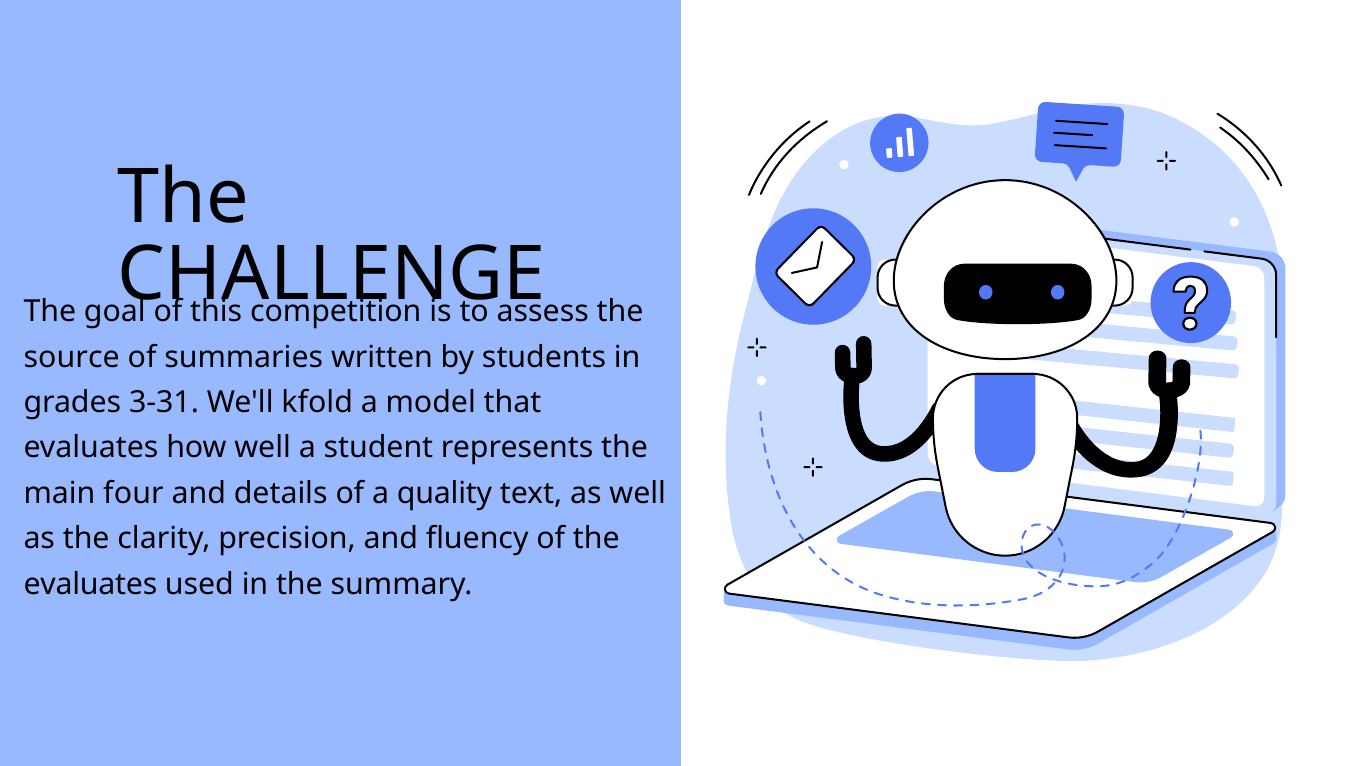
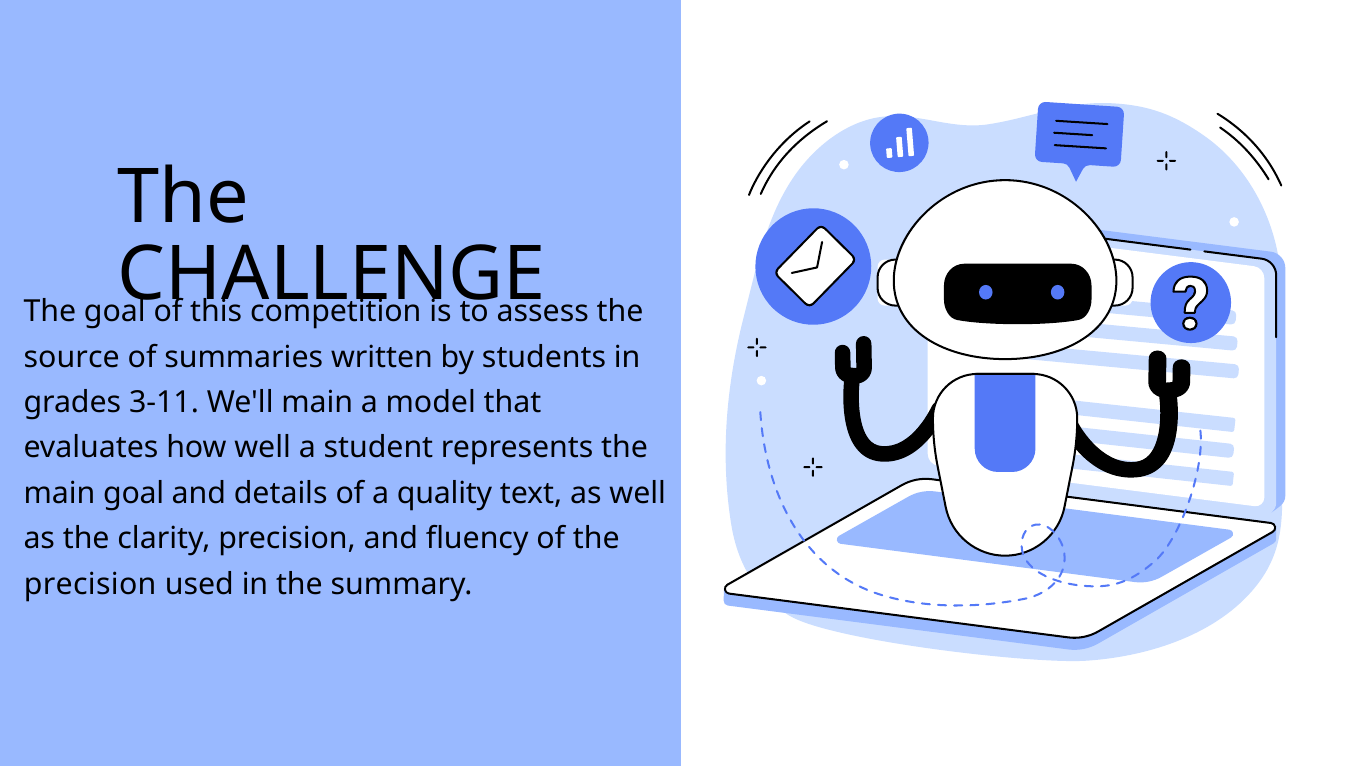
3-31: 3-31 -> 3-11 (164, 403)
We'll kfold: kfold -> main (317, 403)
main four: four -> goal (134, 494)
evaluates: evaluates -> precision (90, 585)
